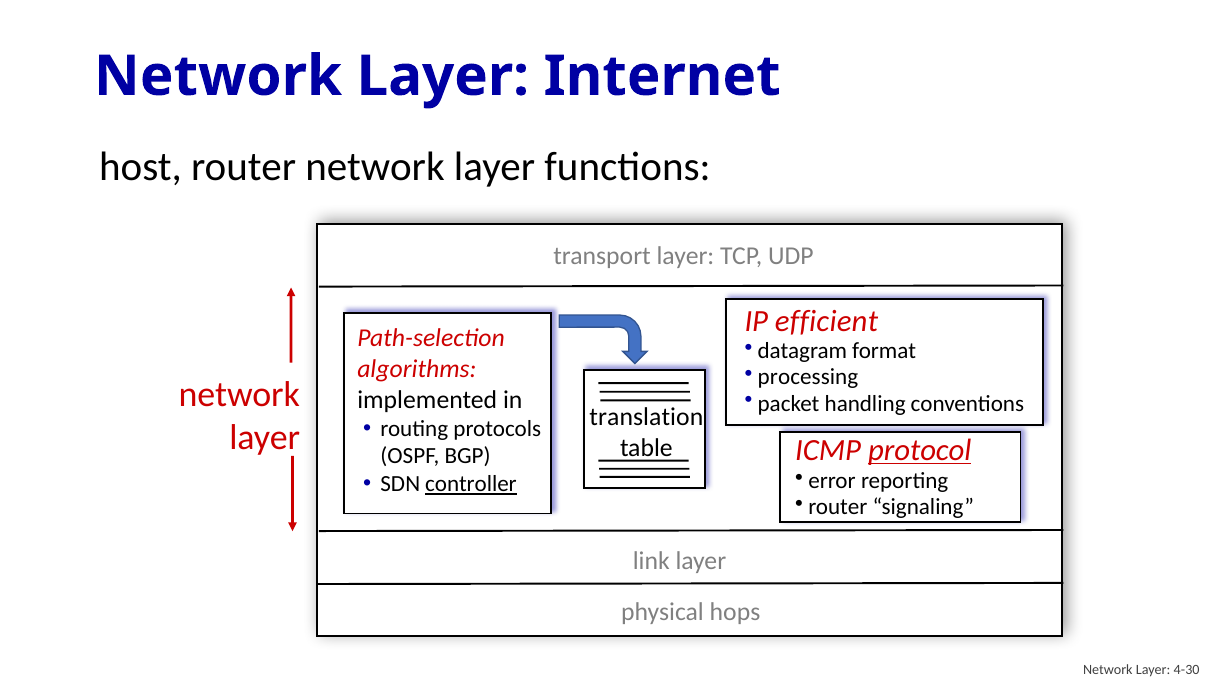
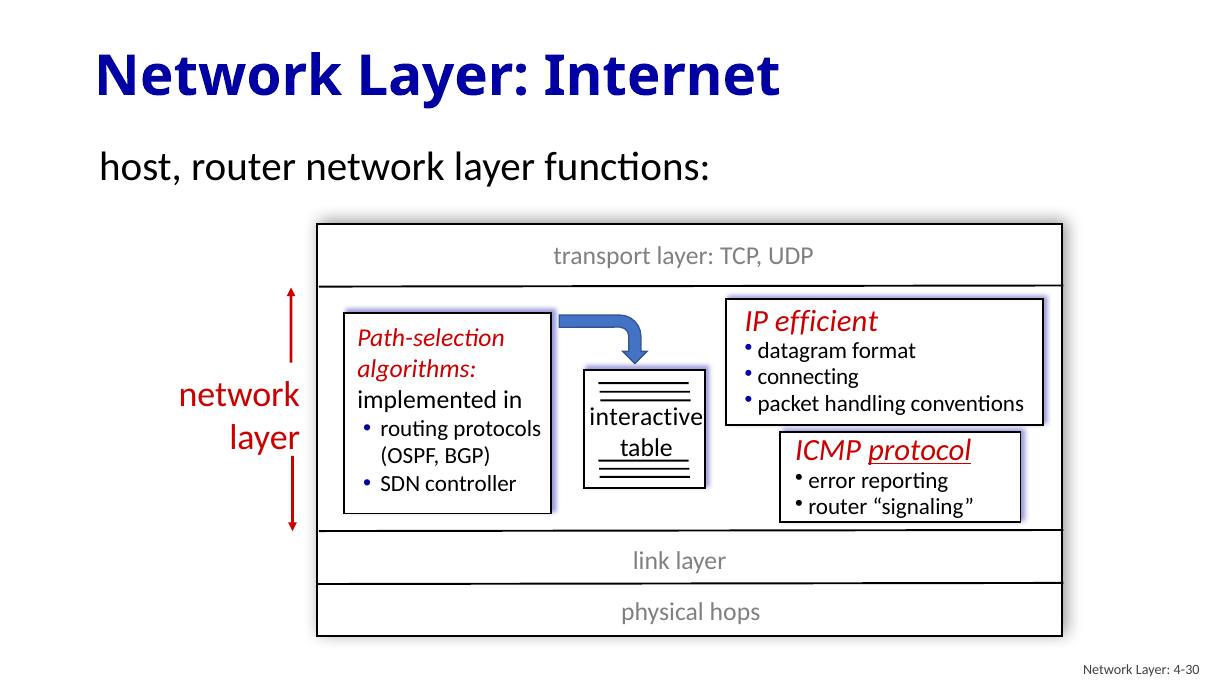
processing: processing -> connecting (808, 377)
translation: translation -> interactive (646, 417)
controller underline: present -> none (471, 484)
